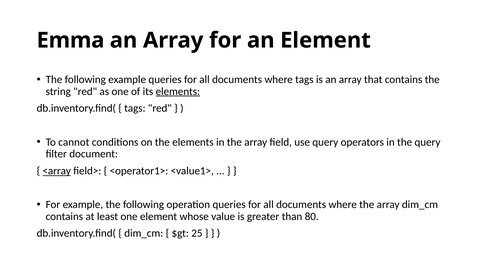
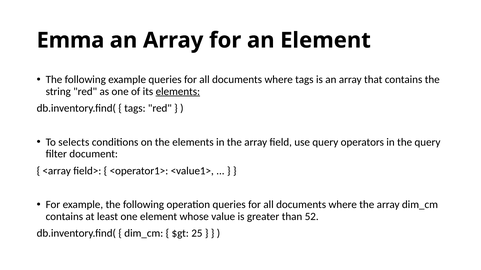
cannot: cannot -> selects (74, 142)
<array underline: present -> none (57, 171)
80: 80 -> 52 (312, 217)
